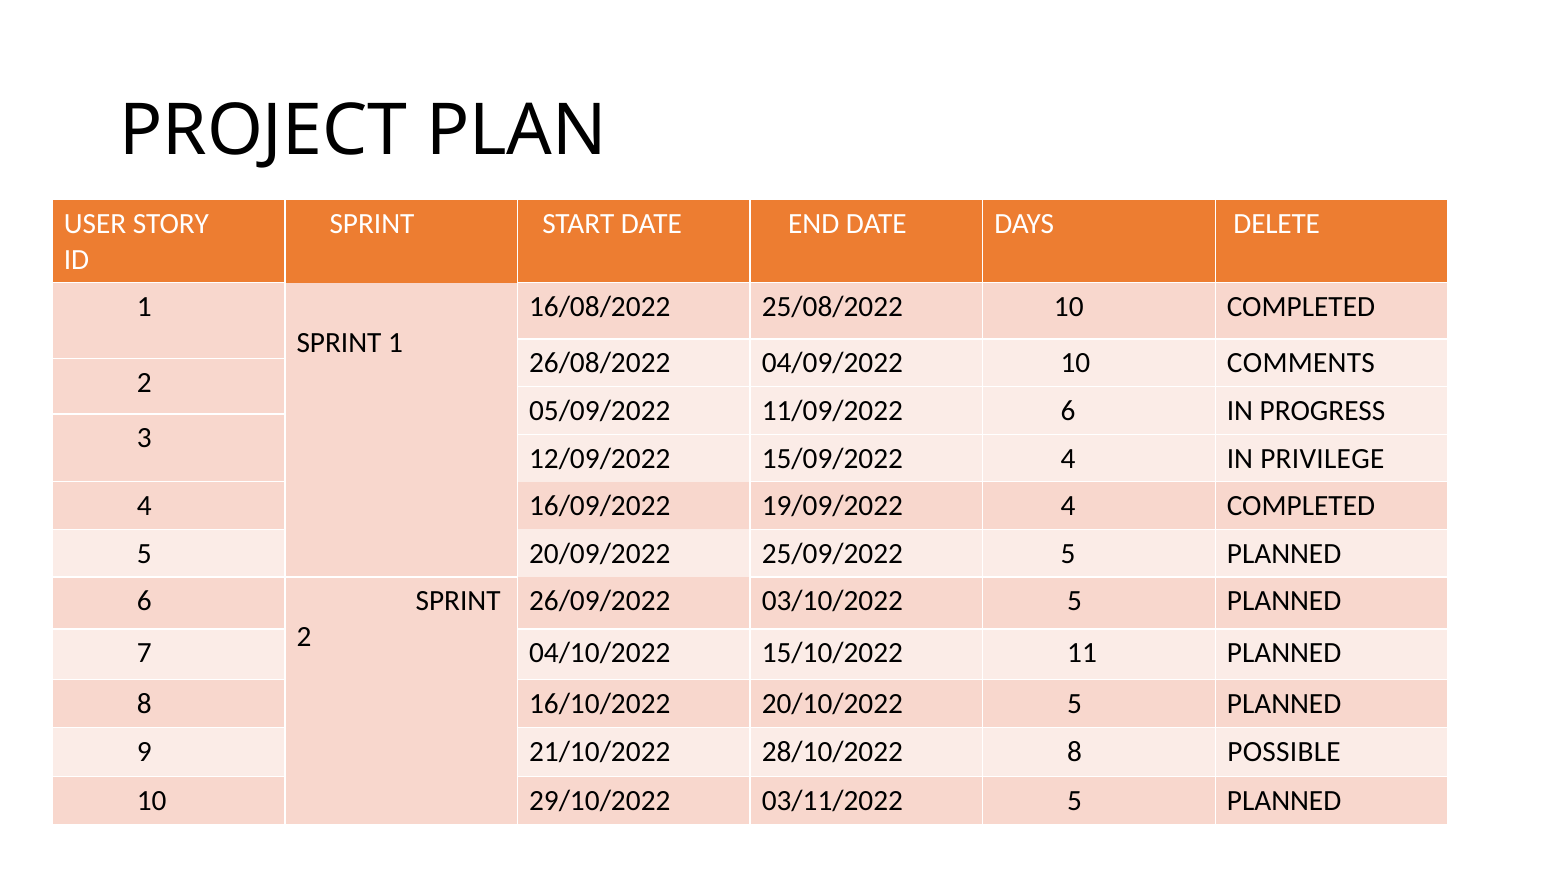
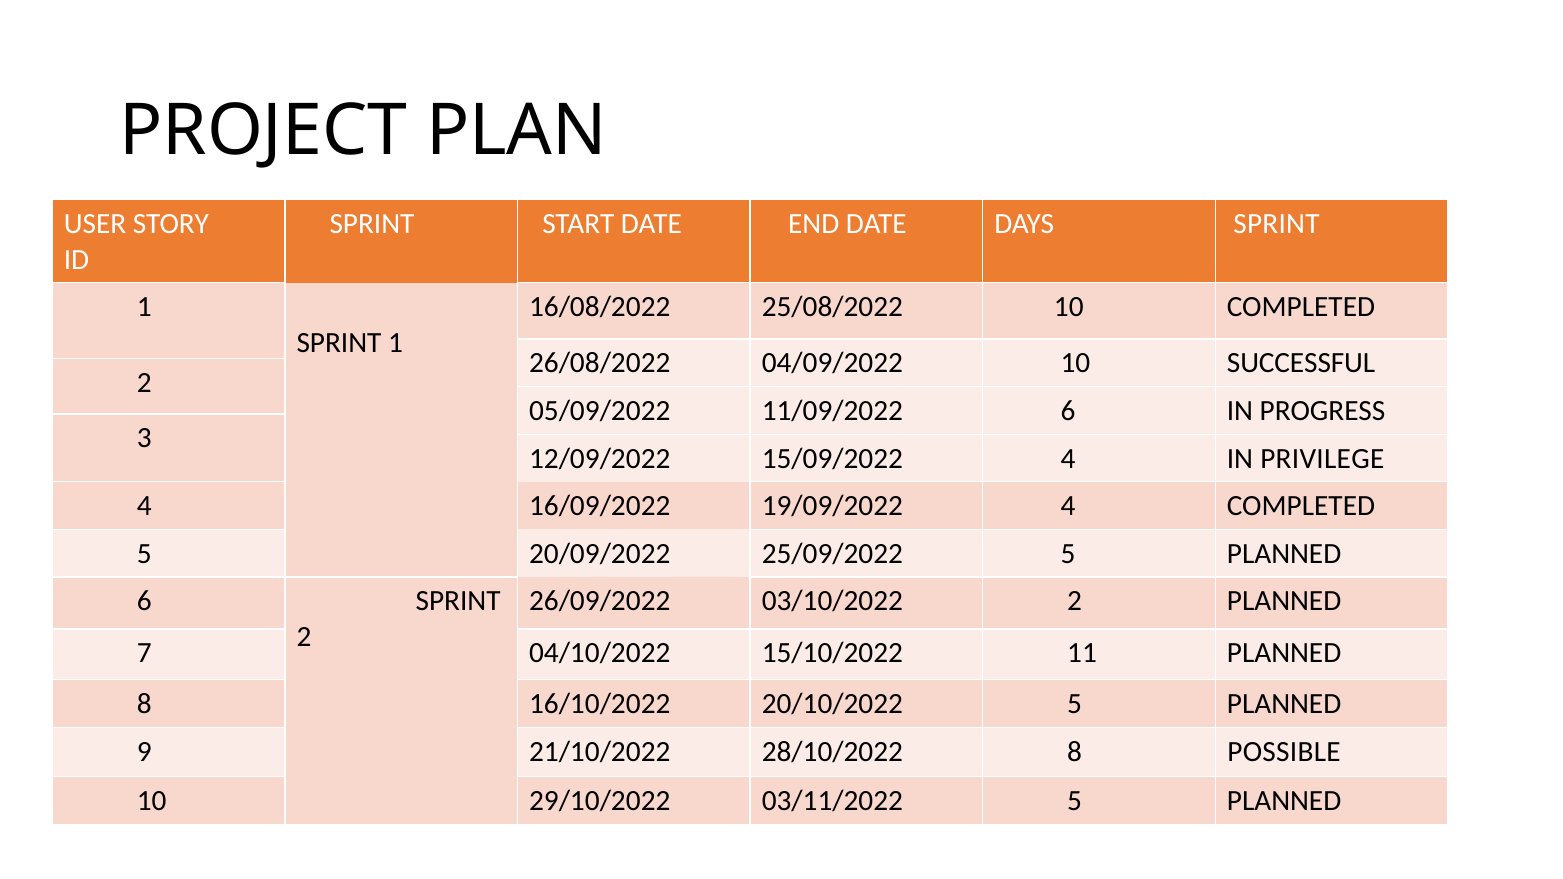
DAYS DELETE: DELETE -> SPRINT (1276, 224)
COMMENTS: COMMENTS -> SUCCESSFUL (1301, 363)
03/10/2022 5: 5 -> 2 (1075, 601)
